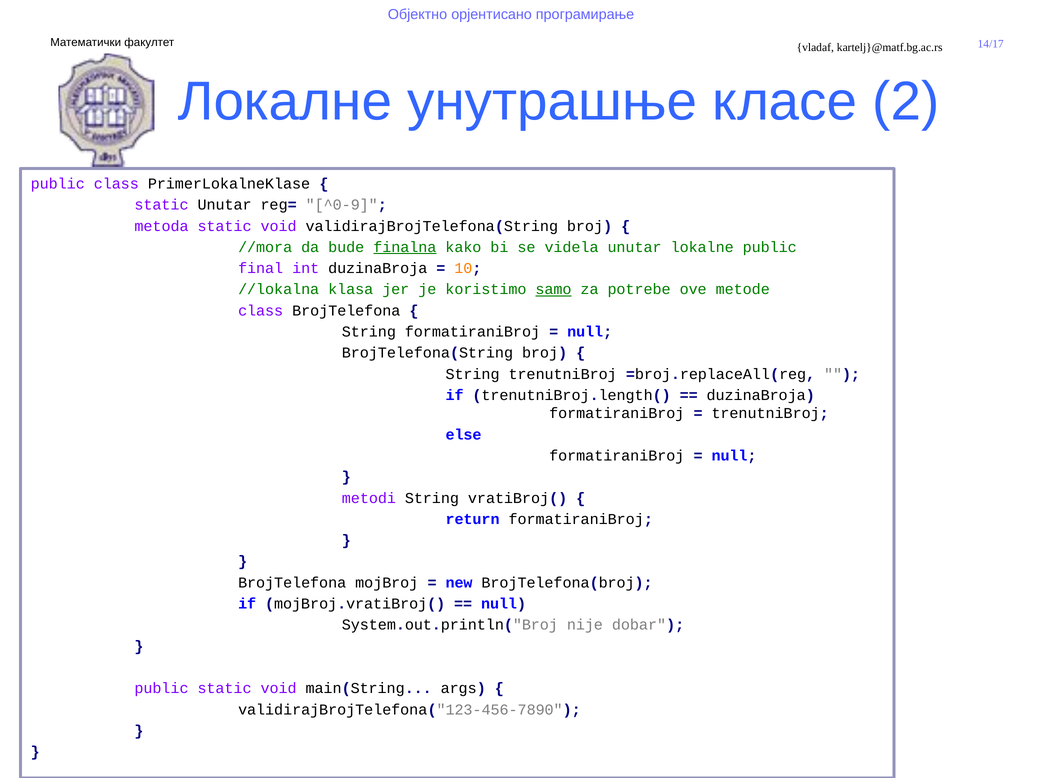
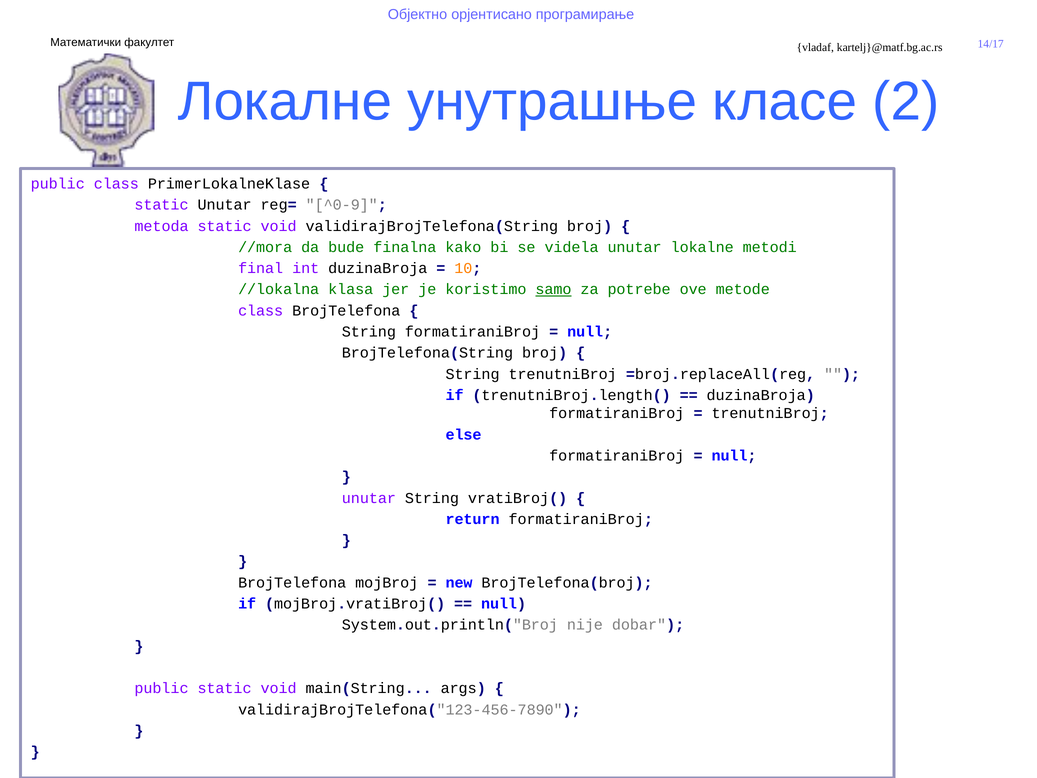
finalna underline: present -> none (405, 247)
lokalne public: public -> metodi (770, 247)
metodi: metodi -> unutar (369, 498)
